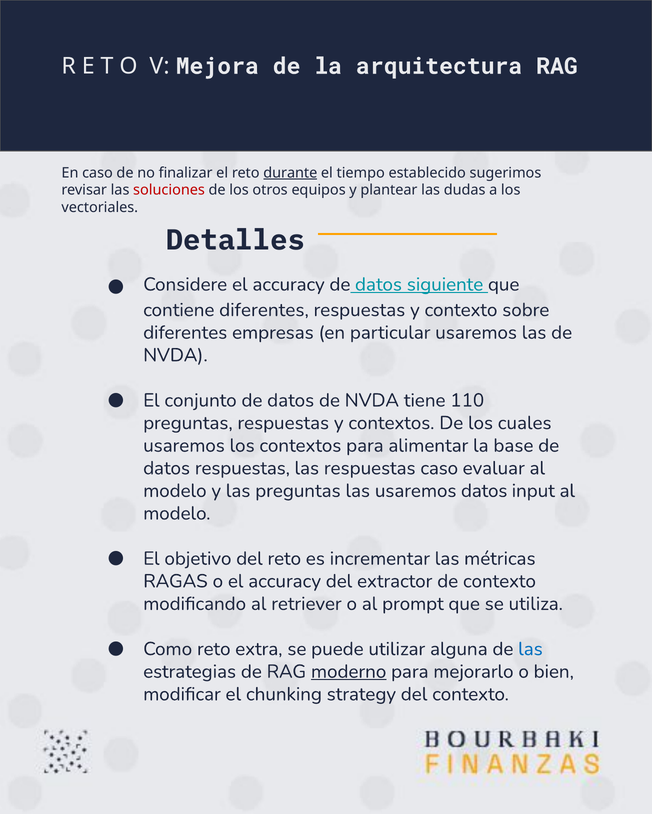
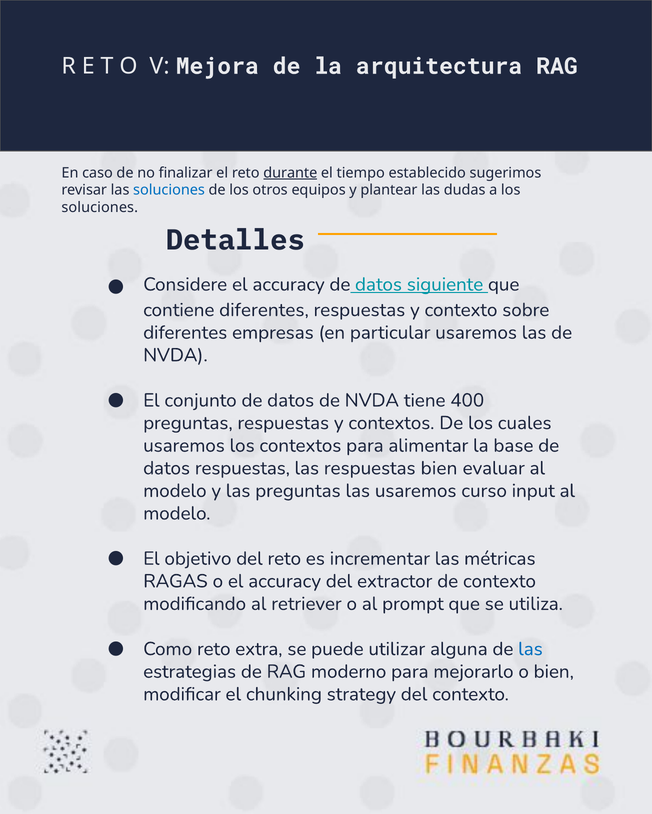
soluciones colour: red -> blue (169, 190)
vectoriales: vectoriales -> soluciones (100, 208)
110: 110 -> 400 (467, 401)
respuestas caso: caso -> bien (439, 469)
usaremos datos: datos -> curso (484, 491)
moderno underline: present -> none (349, 672)
